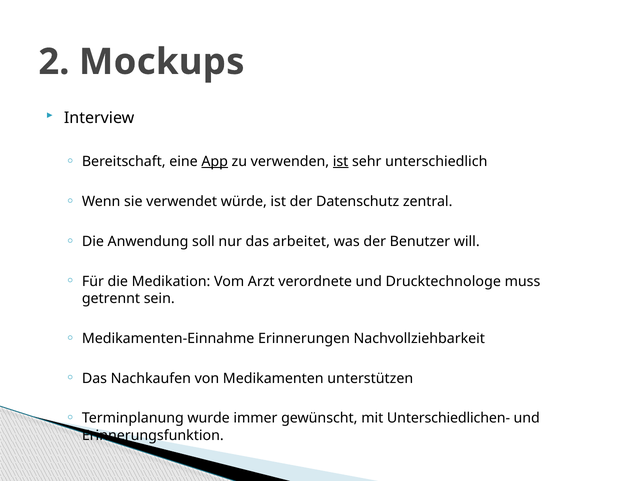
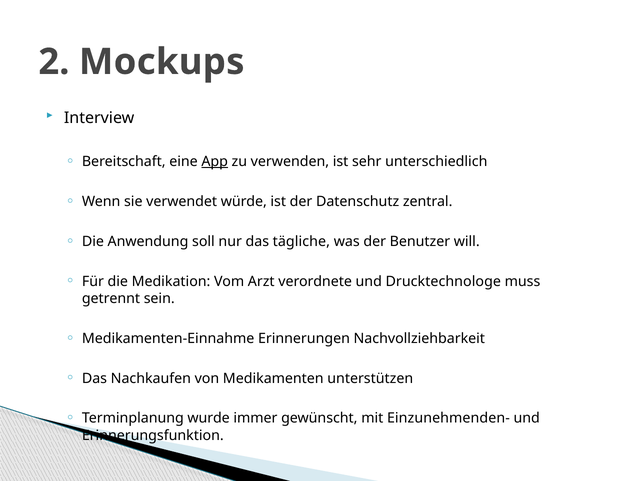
ist underline: present -> none (341, 161)
arbeitet: arbeitet -> tägliche (301, 241)
Unterschiedlichen-: Unterschiedlichen- -> Einzunehmenden- (448, 418)
